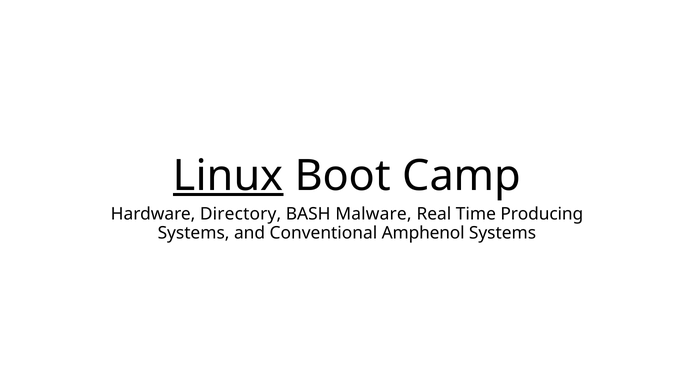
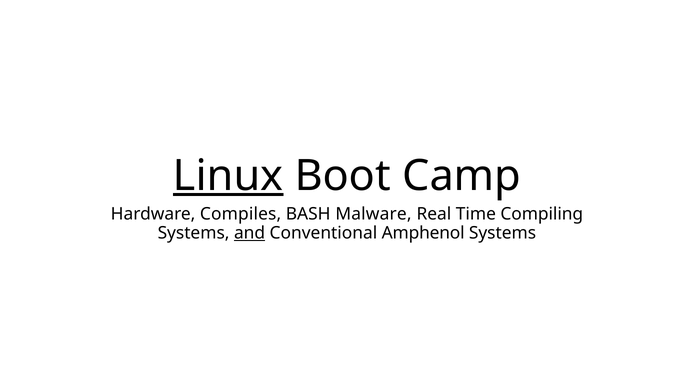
Directory: Directory -> Compiles (241, 214)
Producing: Producing -> Compiling (542, 214)
and underline: none -> present (250, 233)
